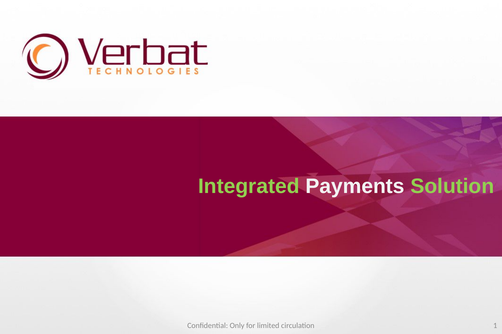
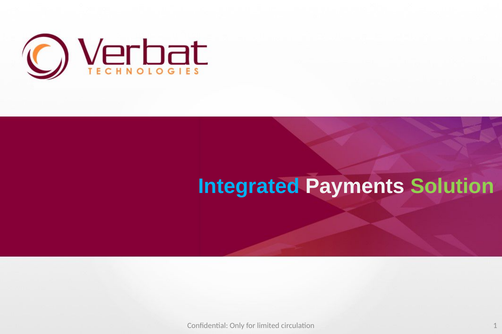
Integrated colour: light green -> light blue (249, 187)
